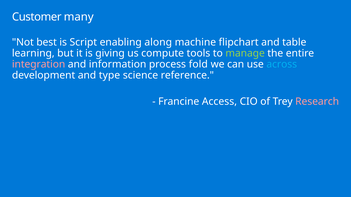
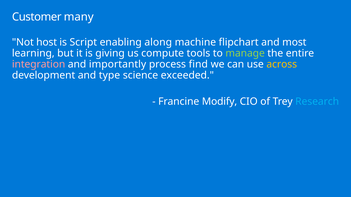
best: best -> host (47, 42)
table: table -> most (294, 42)
information: information -> importantly (118, 64)
fold: fold -> find (198, 64)
across colour: light blue -> yellow (282, 64)
reference: reference -> exceeded (187, 76)
Access: Access -> Modify (220, 102)
Research colour: pink -> light blue (317, 102)
